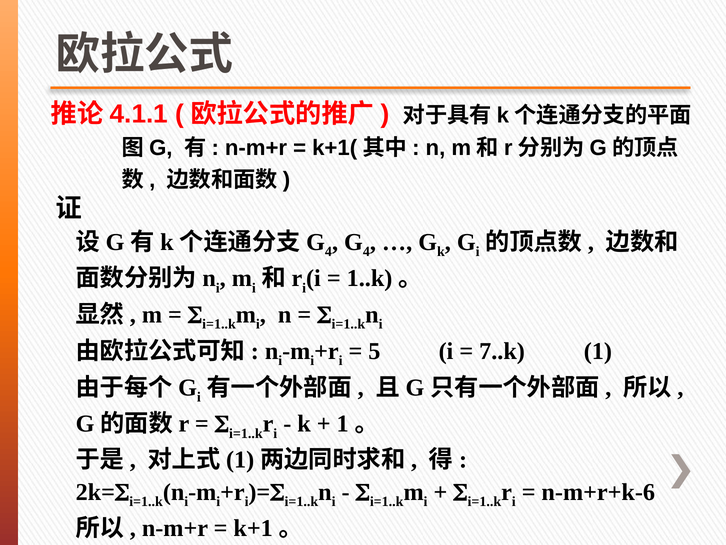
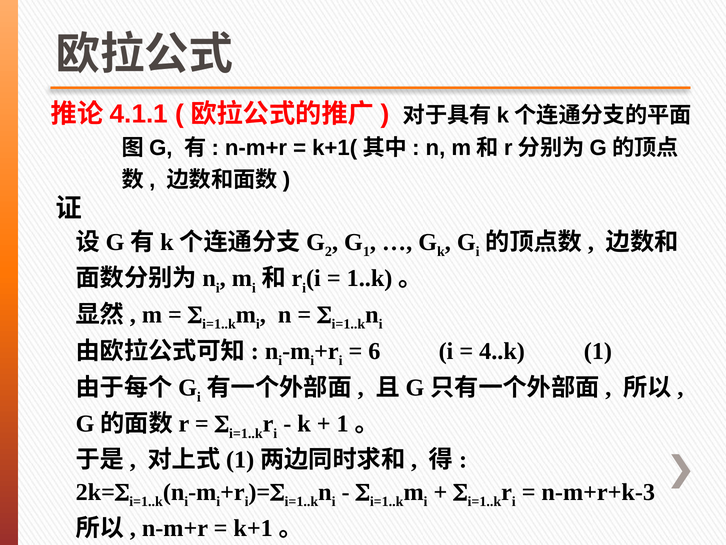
4: 4 -> 2 (328, 251)
4: 4 -> 1 (366, 251)
5: 5 -> 6 (374, 351)
7..k: 7..k -> 4..k (502, 351)
n-m+r+k-6: n-m+r+k-6 -> n-m+r+k-3 (598, 492)
